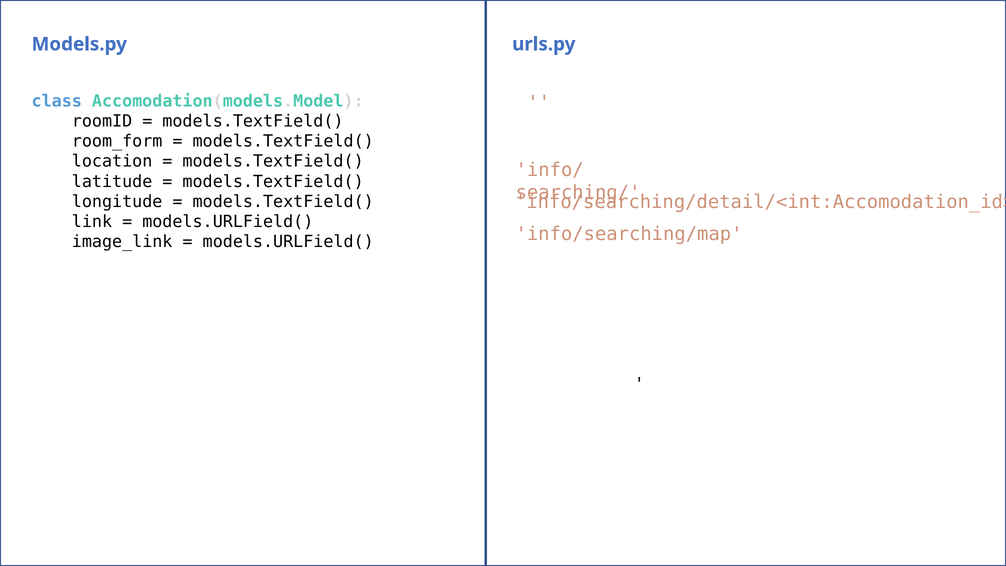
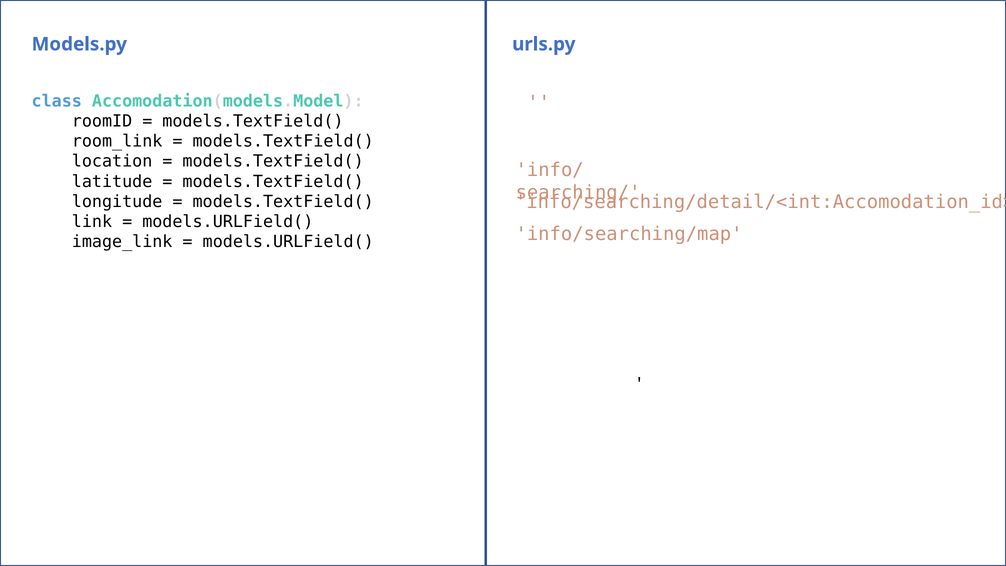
room_form: room_form -> room_link (117, 141)
